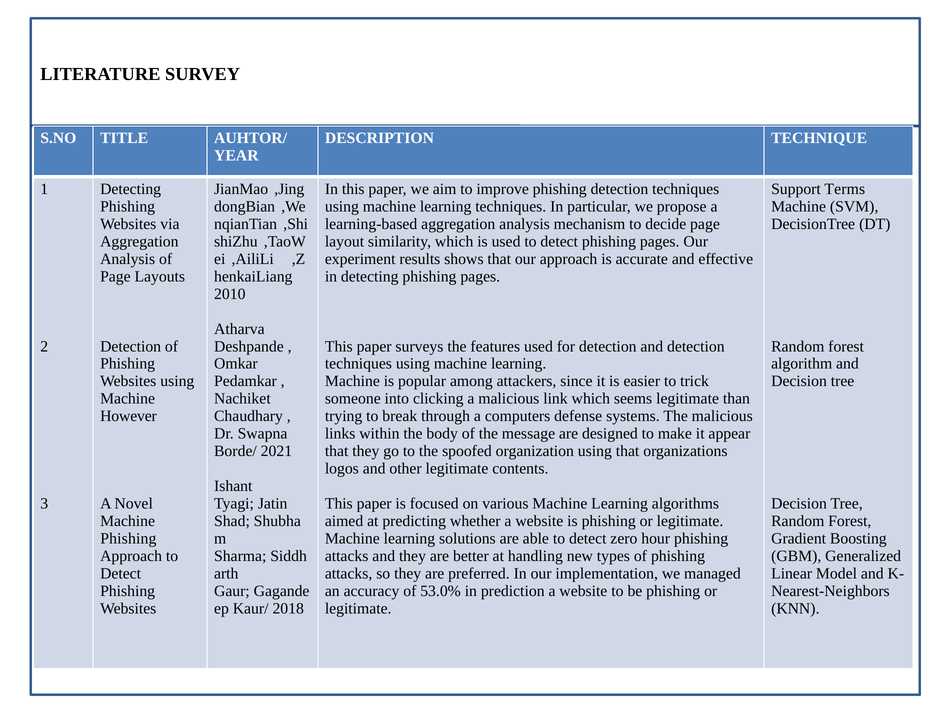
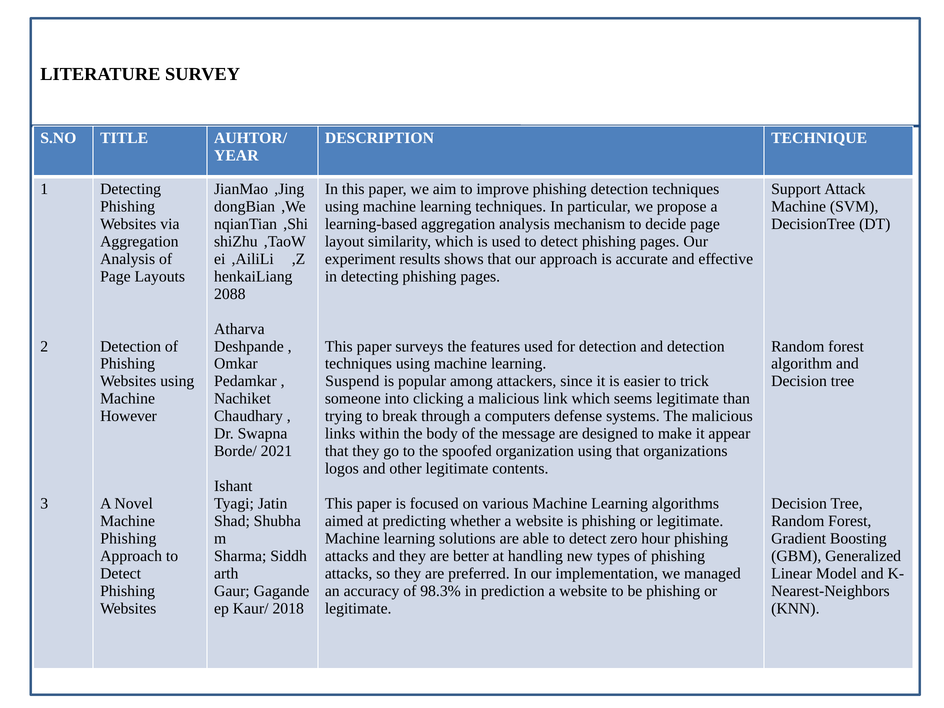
Terms: Terms -> Attack (845, 189)
2010: 2010 -> 2088 (230, 294)
Machine: Machine -> Suspend (352, 381)
53.0%: 53.0% -> 98.3% (441, 591)
